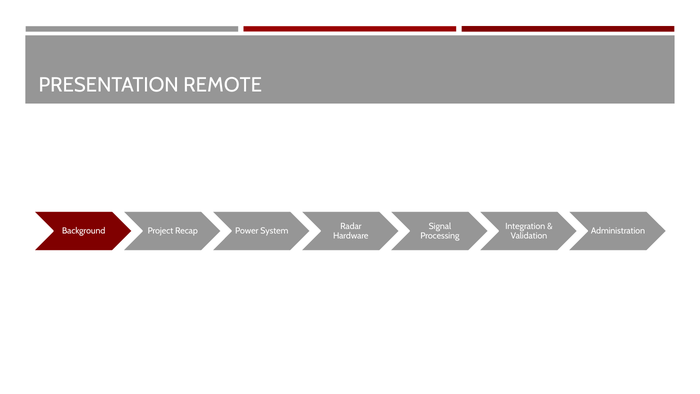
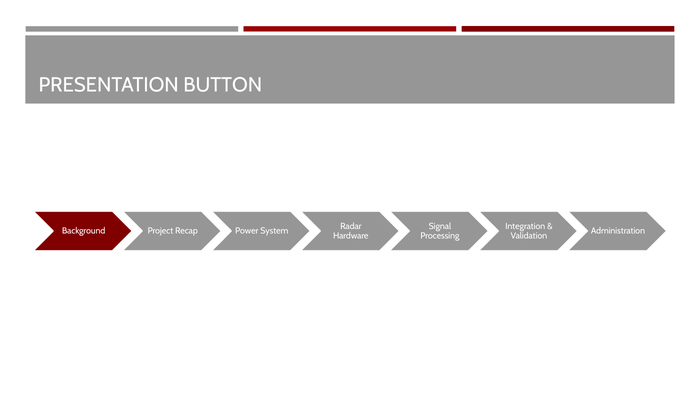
REMOTE: REMOTE -> BUTTON (223, 85)
